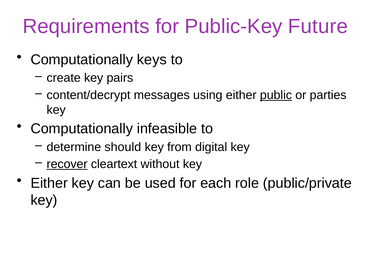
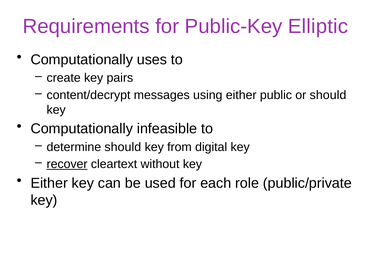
Future: Future -> Elliptic (318, 26)
keys: keys -> uses (152, 60)
public underline: present -> none (276, 95)
or parties: parties -> should (328, 95)
